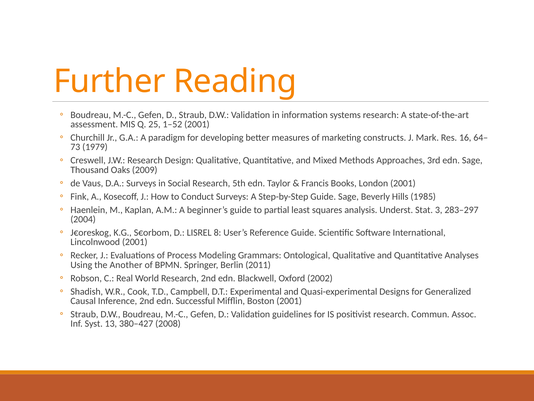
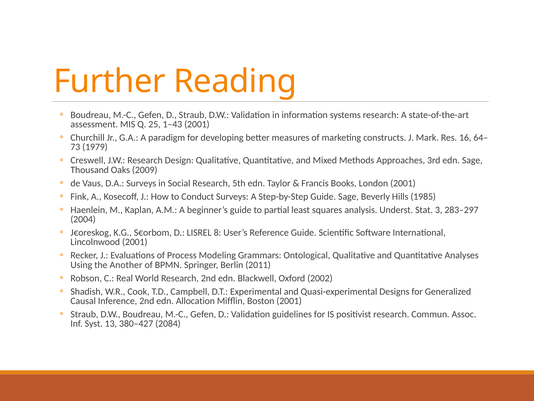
1–52: 1–52 -> 1–43 (172, 124)
Successful: Successful -> Allocation (195, 301)
2008: 2008 -> 2084 (168, 323)
